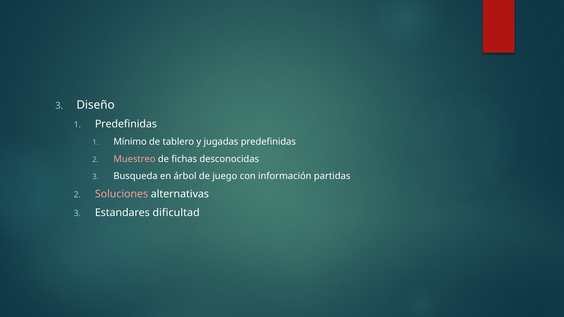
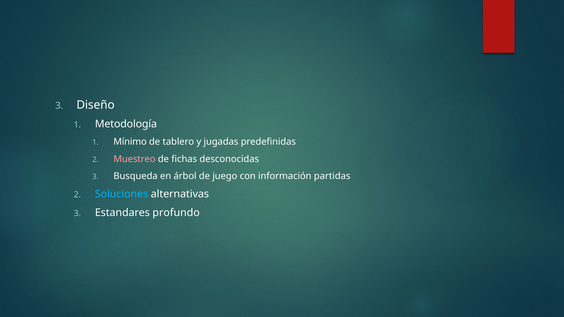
Predefinidas: Predefinidas -> Metodología (126, 124)
Soluciones colour: pink -> light blue (121, 194)
dificultad: dificultad -> profundo (176, 213)
